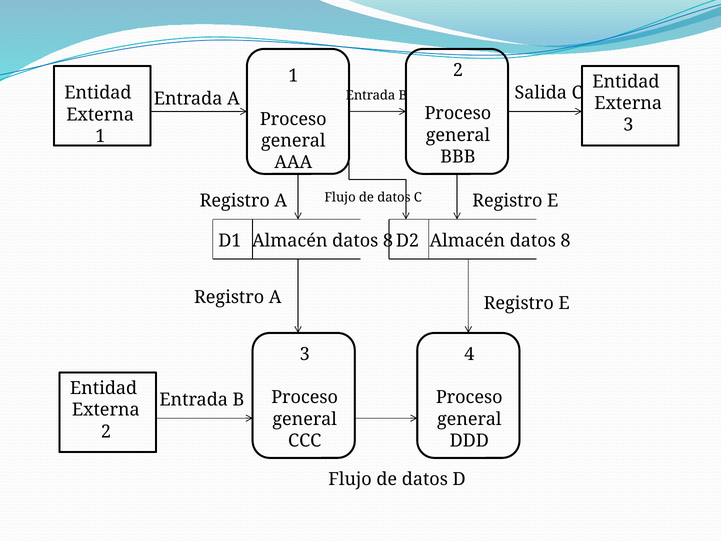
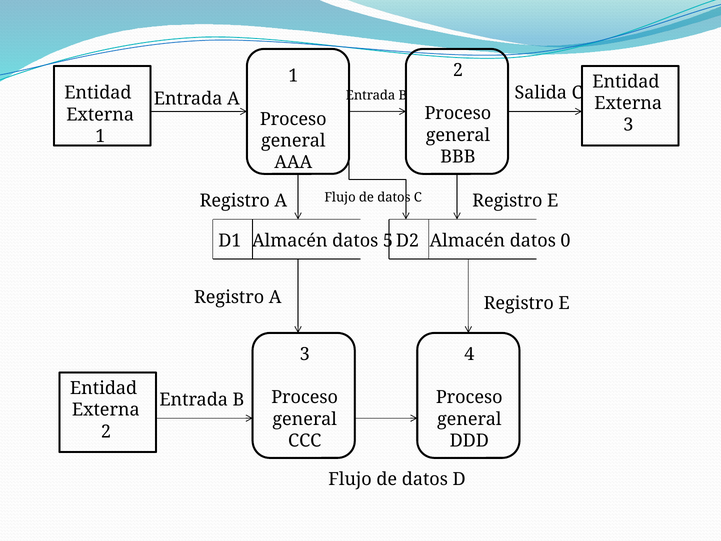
8: 8 -> 5 (388, 241)
8: 8 -> 0 (566, 241)
